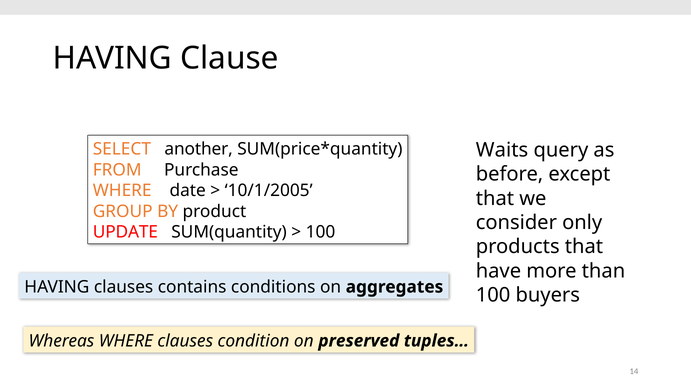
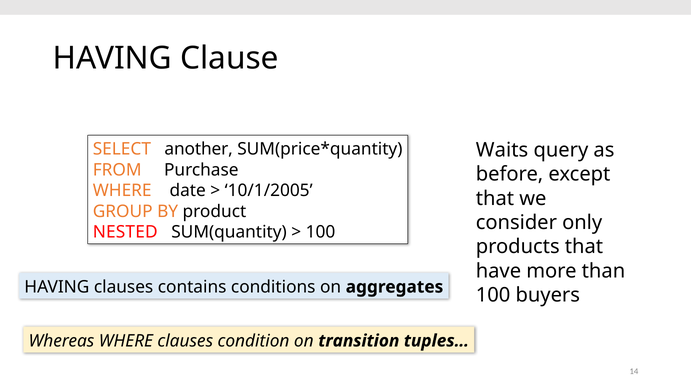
UPDATE: UPDATE -> NESTED (125, 232)
preserved: preserved -> transition (359, 341)
